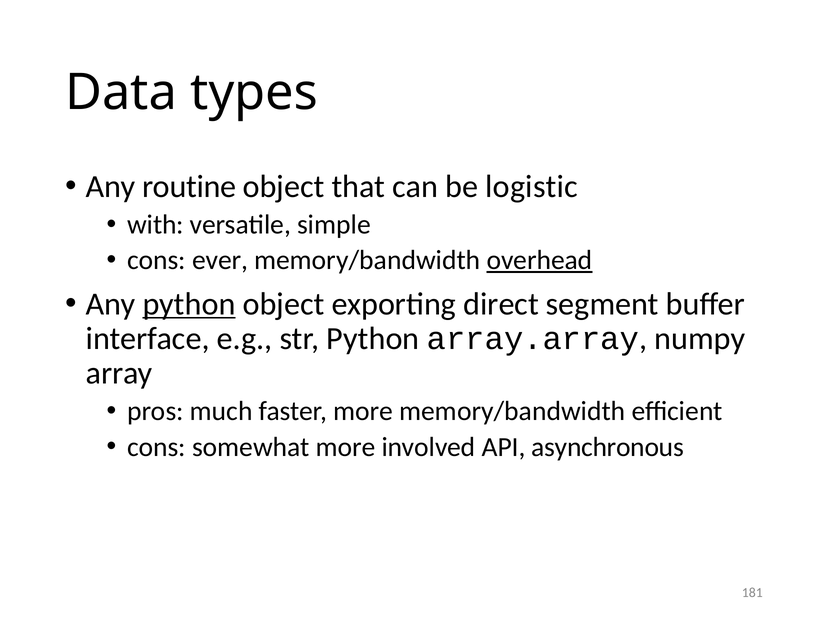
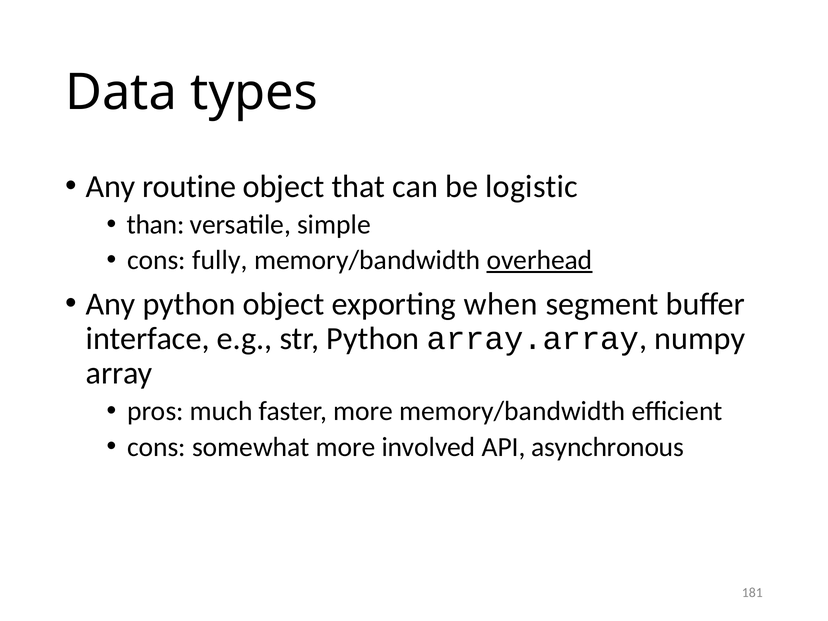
with: with -> than (156, 225)
ever: ever -> fully (220, 260)
python underline: present -> none (189, 304)
direct: direct -> when (501, 304)
